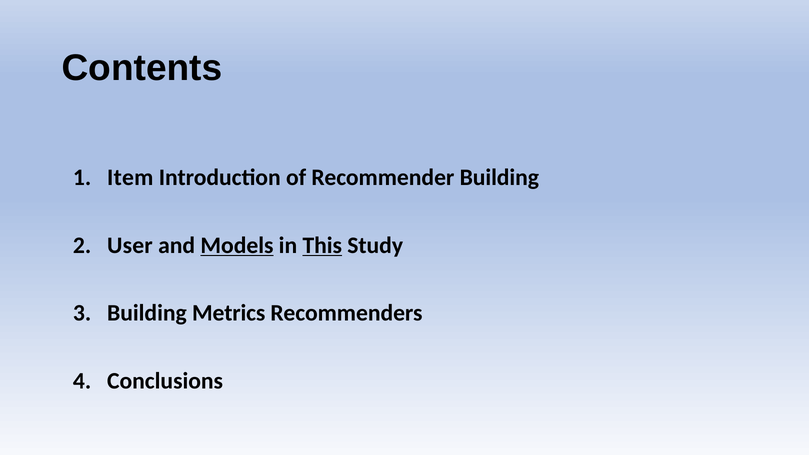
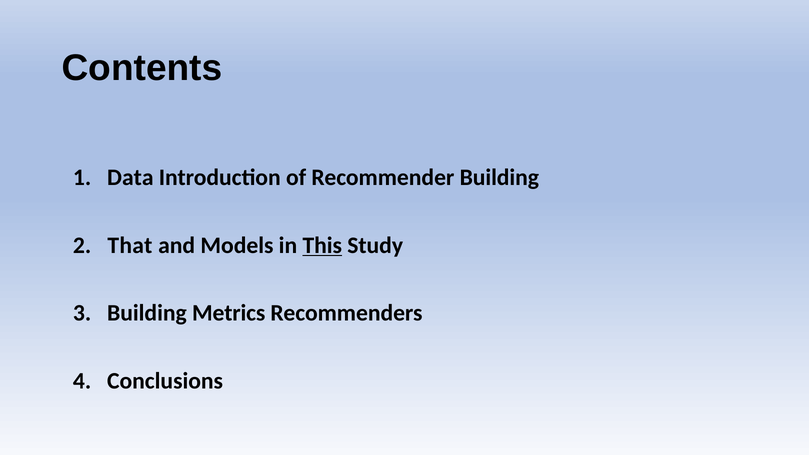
Item: Item -> Data (130, 178)
User: User -> That (130, 245)
Models underline: present -> none (237, 245)
